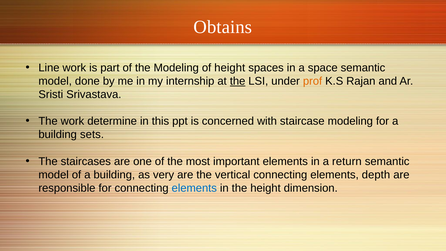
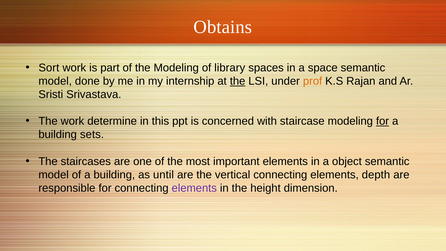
Line: Line -> Sort (49, 68)
of height: height -> library (230, 68)
for underline: none -> present (383, 121)
return: return -> object (347, 161)
very: very -> until (163, 175)
elements colour: blue -> purple (194, 188)
